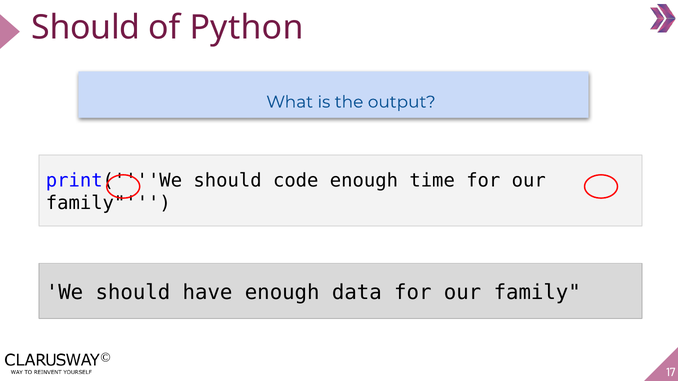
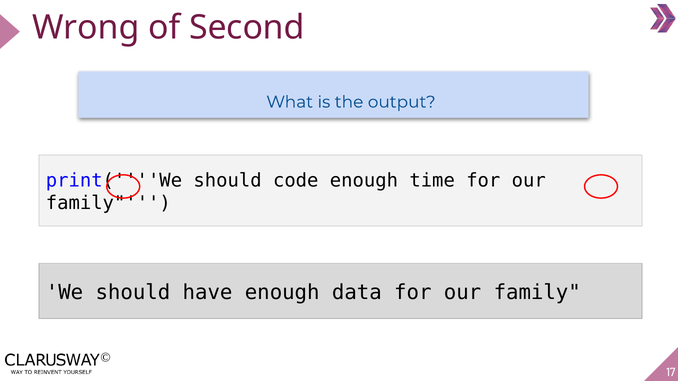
Should: Should -> Wrong (86, 28)
Python: Python -> Second (247, 28)
